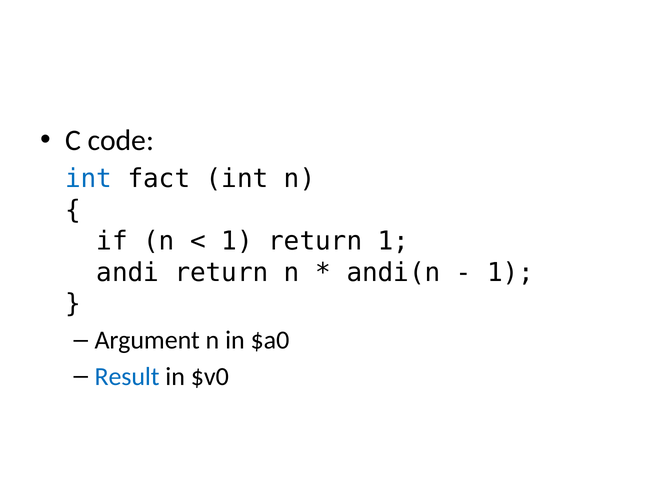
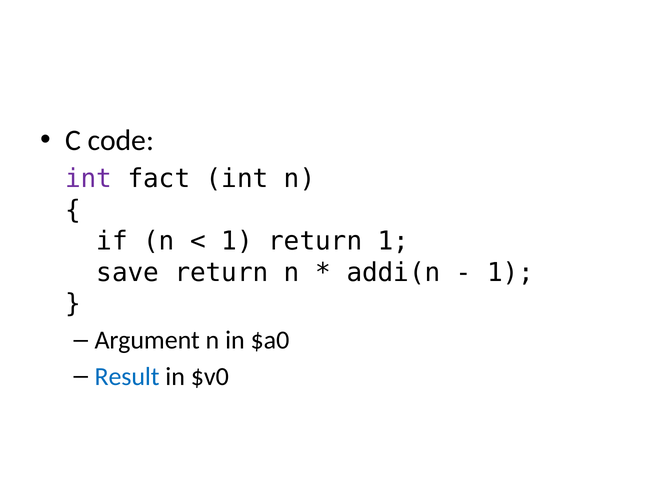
int colour: blue -> purple (89, 179)
andi: andi -> save (128, 272)
andi(n: andi(n -> addi(n (393, 272)
